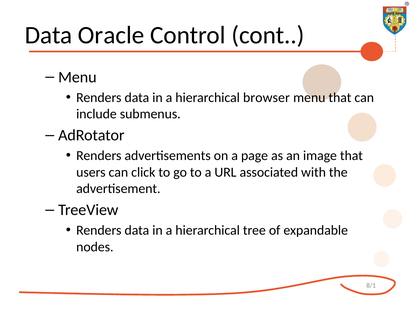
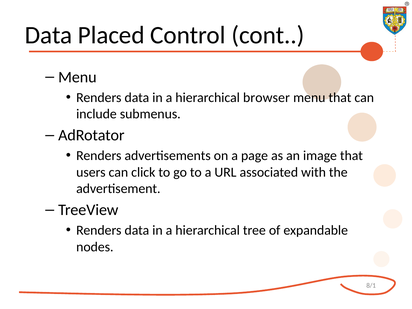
Oracle: Oracle -> Placed (111, 35)
